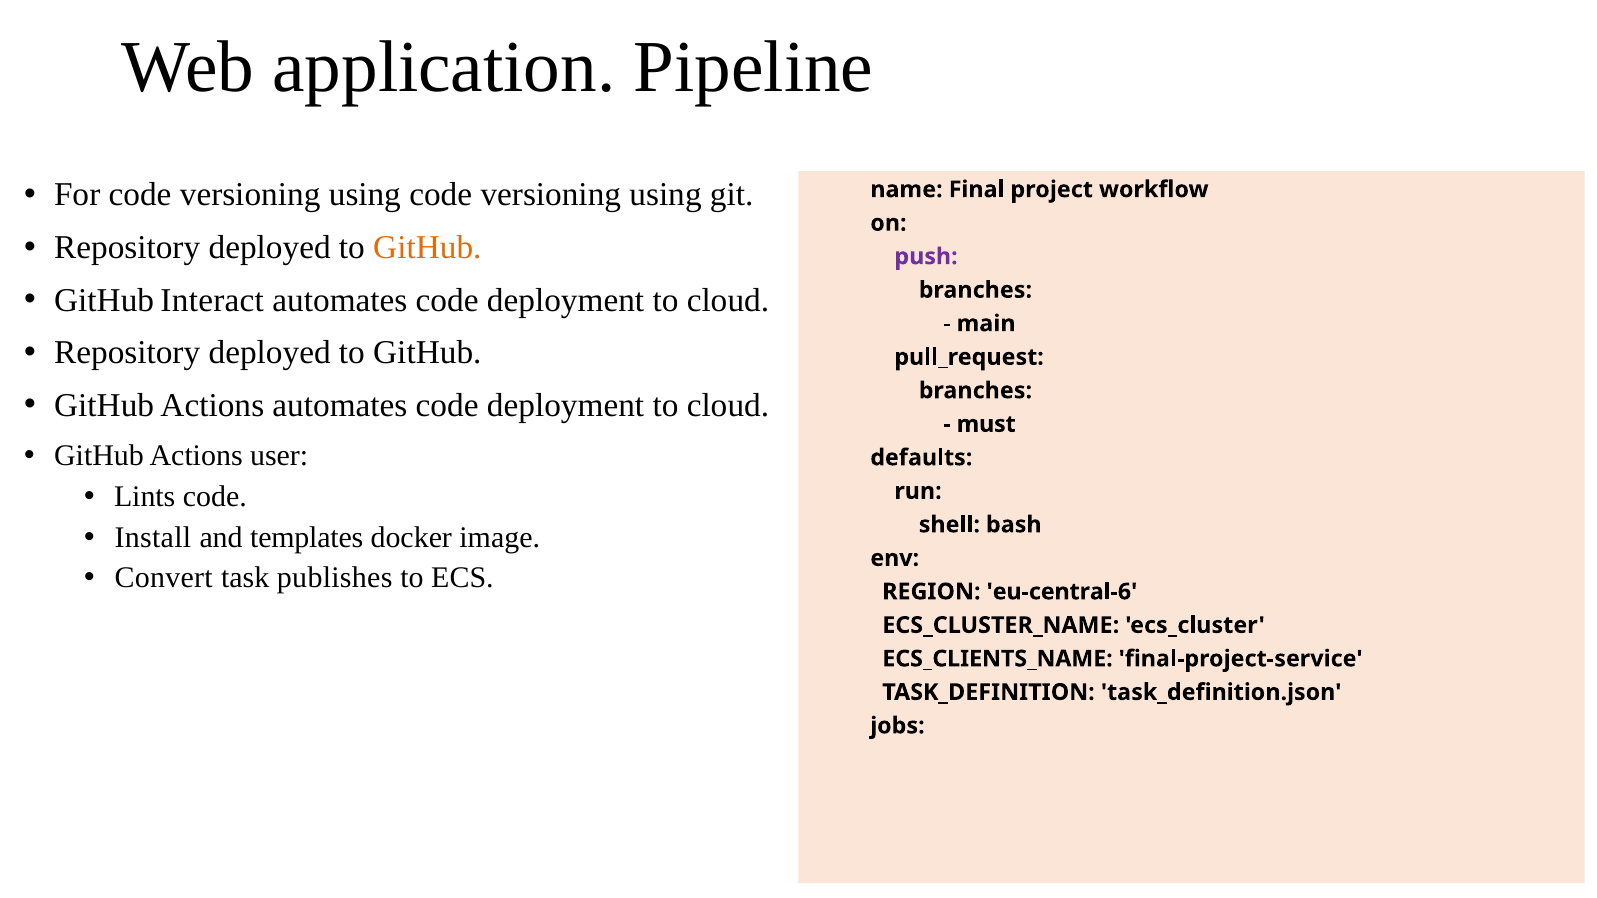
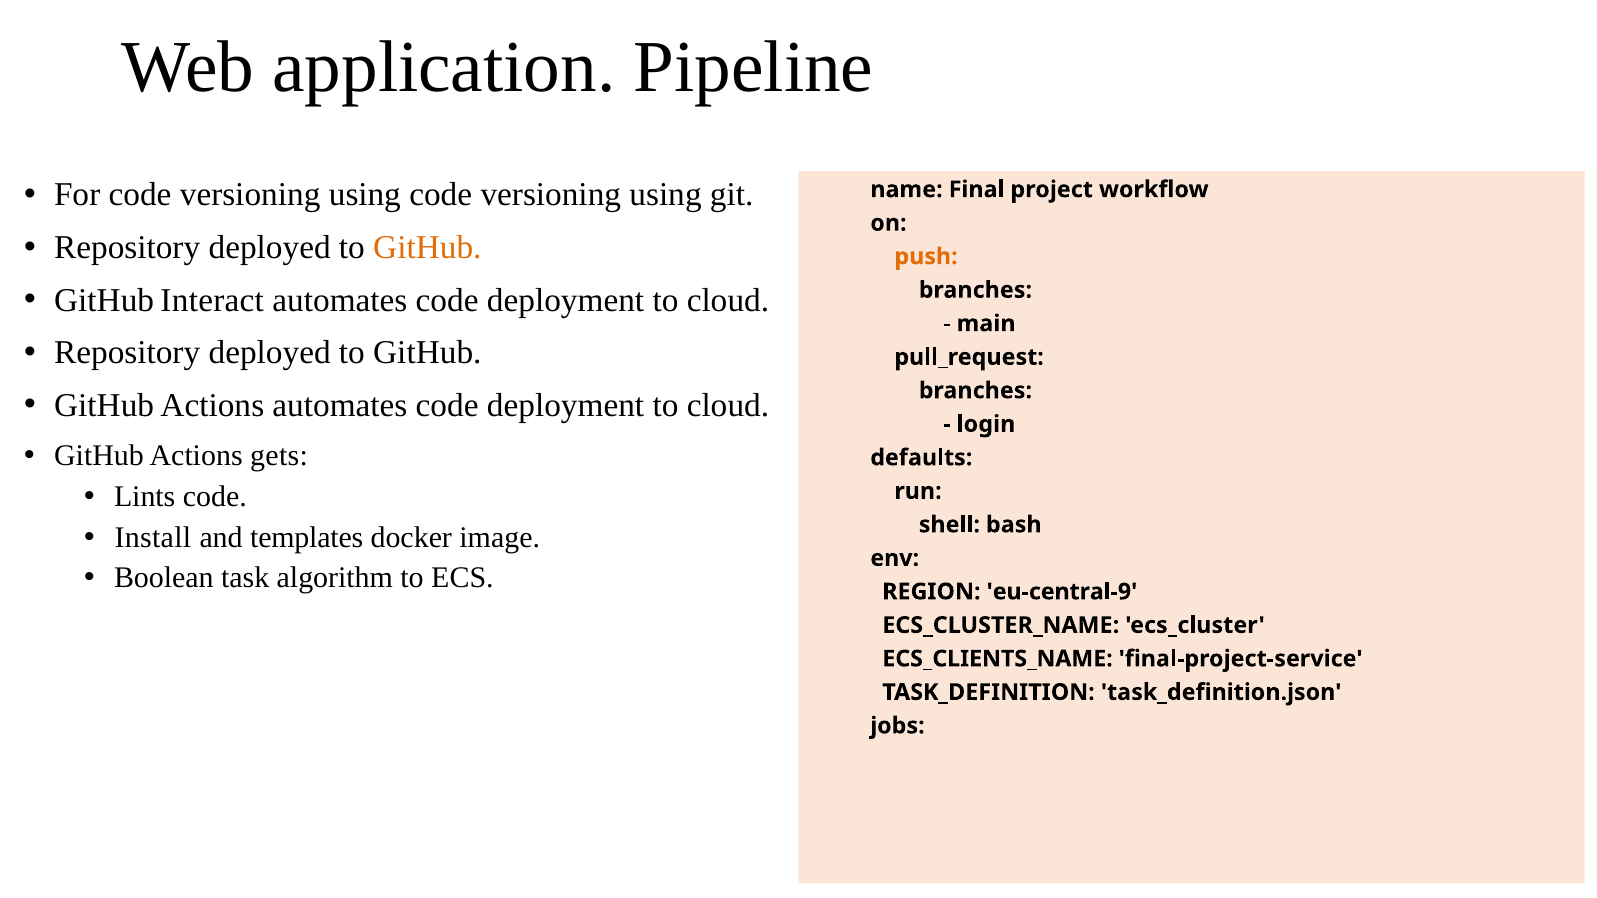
push colour: purple -> orange (926, 257)
must: must -> login (986, 424)
user: user -> gets (279, 456)
Convert: Convert -> Boolean (164, 578)
publishes: publishes -> algorithm (335, 578)
eu-central-6: eu-central-6 -> eu-central-9 (1062, 592)
